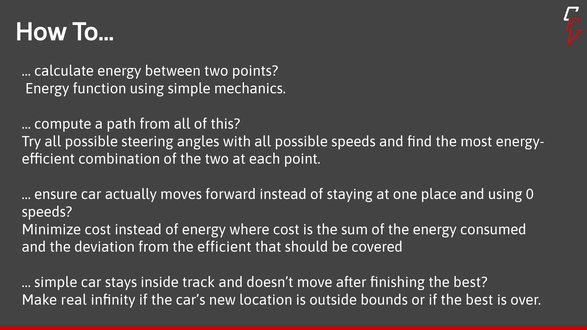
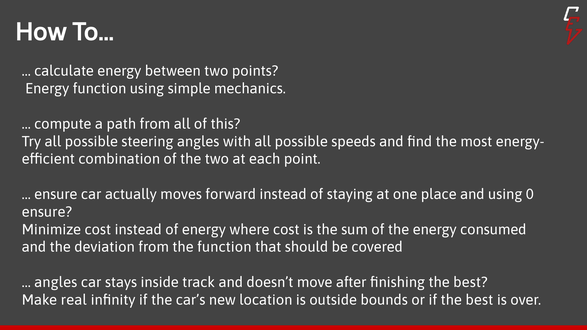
speeds: speeds -> ensure (47, 212)
the efficient: efficient -> function (224, 247)
simple: simple -> angles (56, 282)
